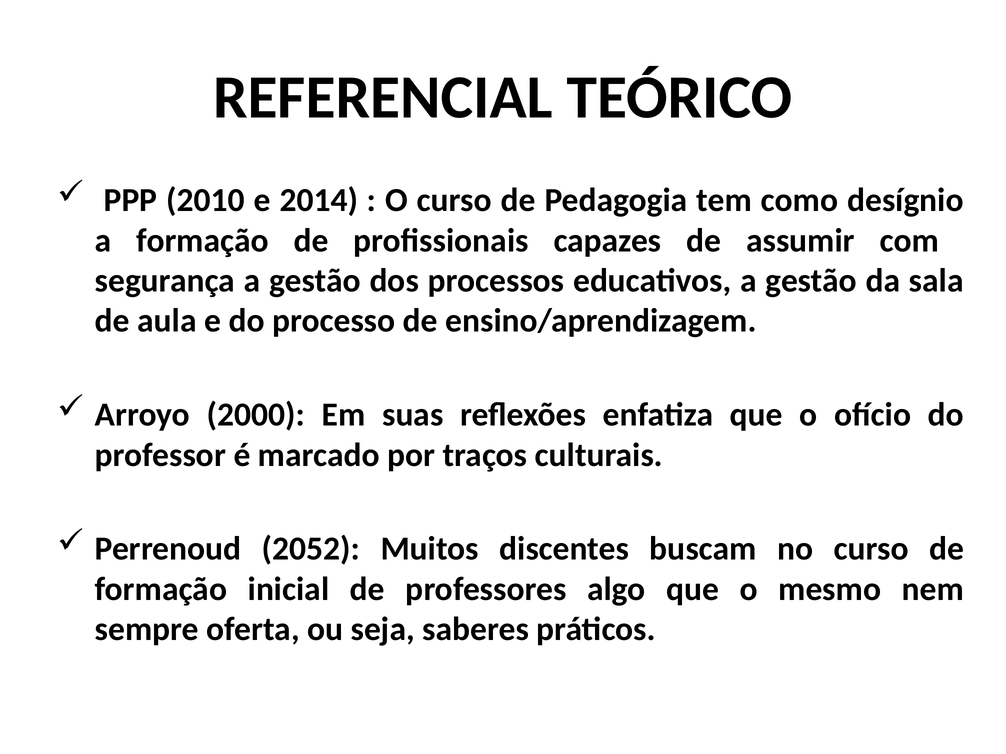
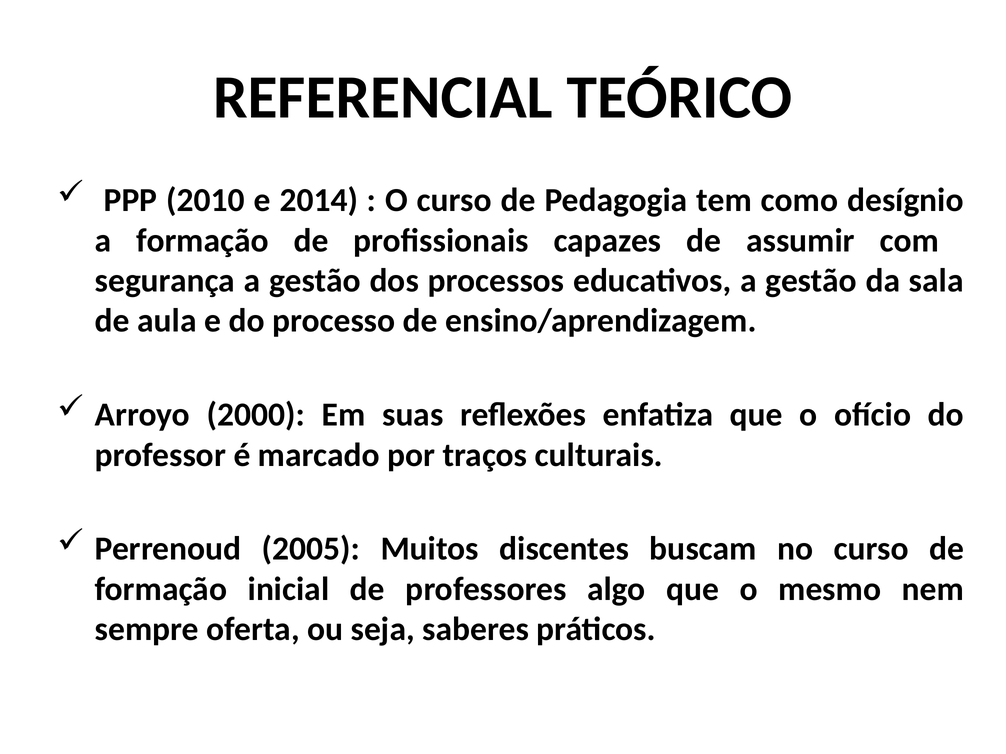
2052: 2052 -> 2005 (311, 549)
